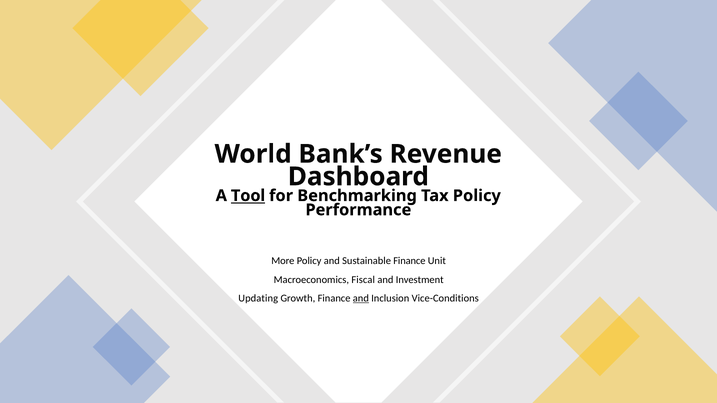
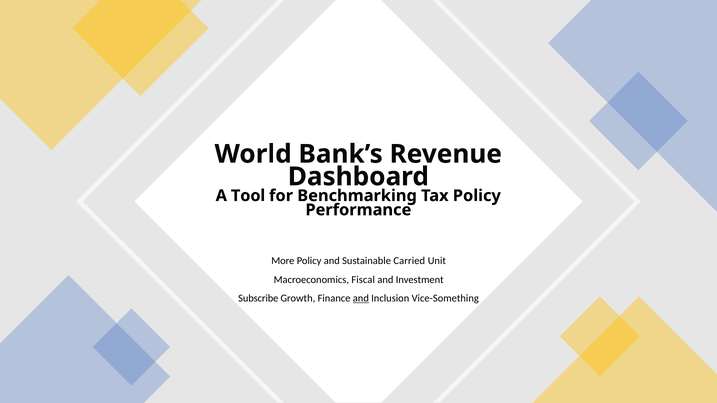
Tool underline: present -> none (248, 196)
Sustainable Finance: Finance -> Carried (409, 261)
Updating: Updating -> Subscribe (258, 299)
Vice-Conditions: Vice-Conditions -> Vice-Something (445, 299)
